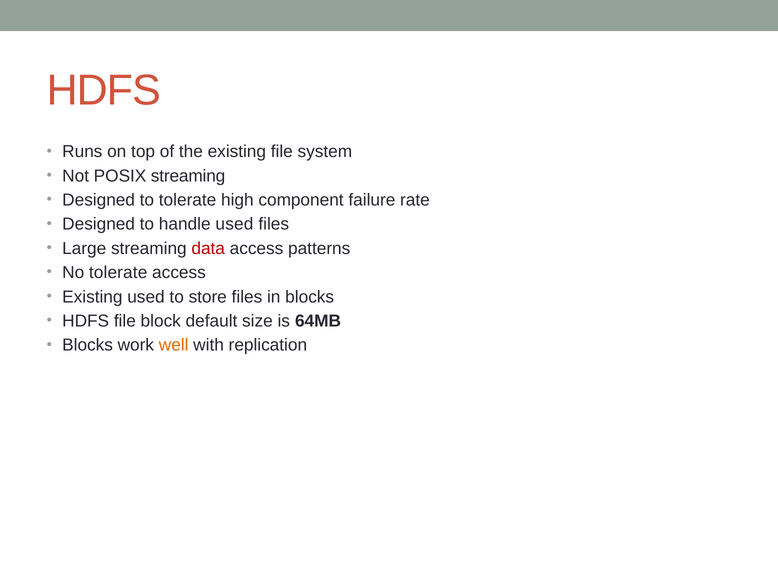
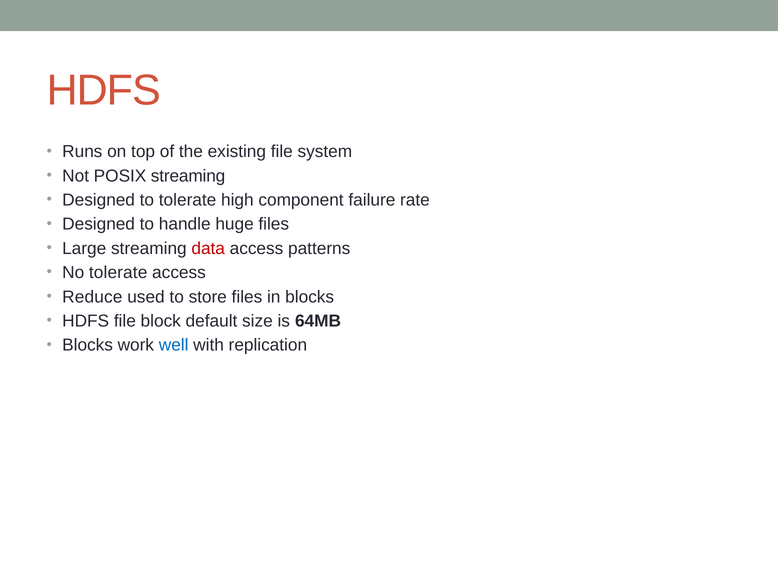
handle used: used -> huge (235, 224)
Existing: Existing -> Reduce (92, 297)
well colour: orange -> blue (174, 345)
